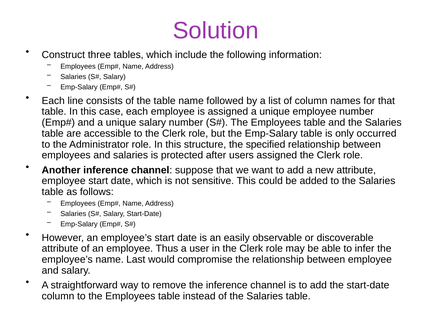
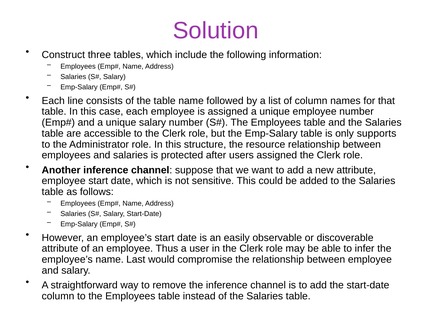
occurred: occurred -> supports (377, 133)
specified: specified -> resource (266, 144)
